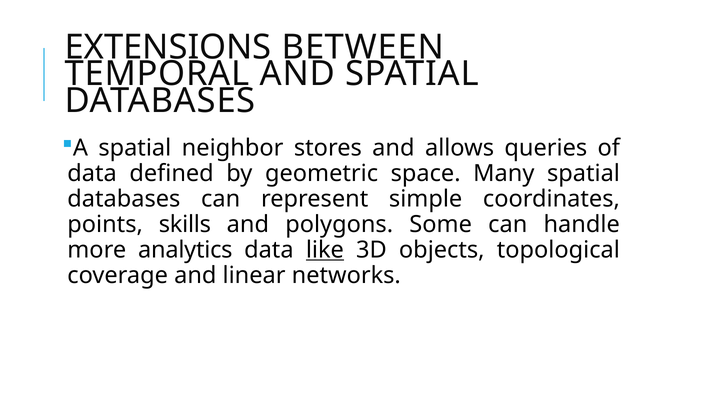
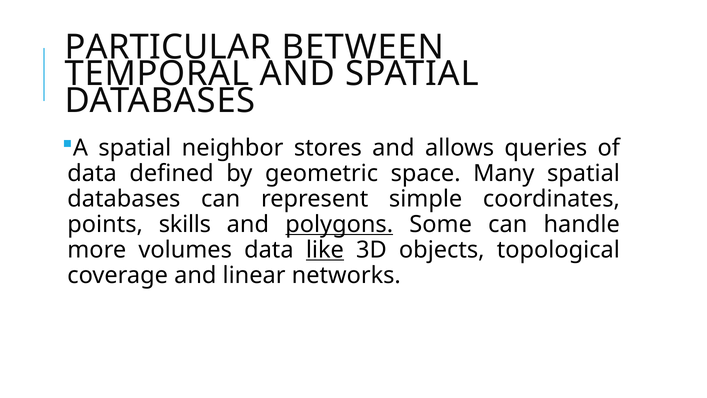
EXTENSIONS: EXTENSIONS -> PARTICULAR (168, 47)
polygons underline: none -> present (339, 224)
analytics: analytics -> volumes (185, 250)
